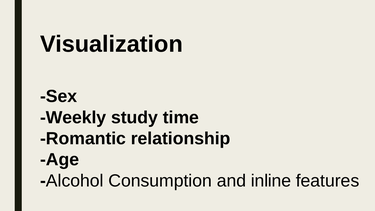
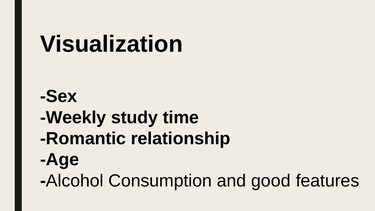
inline: inline -> good (271, 181)
